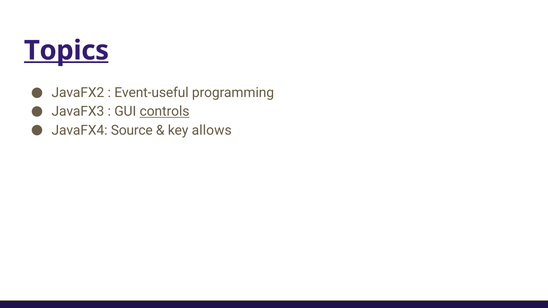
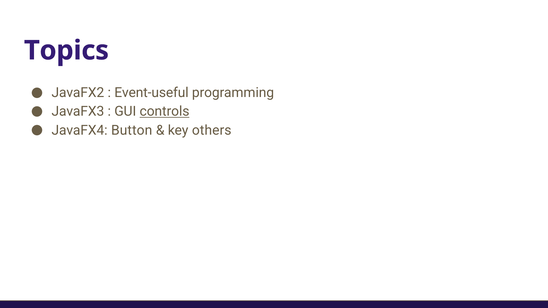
Topics underline: present -> none (66, 51)
Source: Source -> Button (132, 130)
allows: allows -> others (212, 130)
